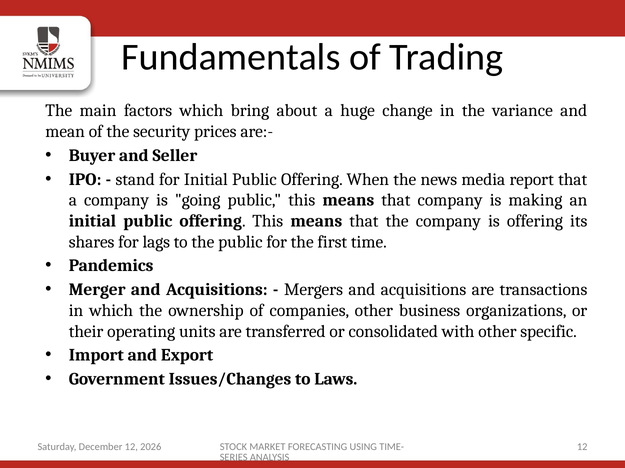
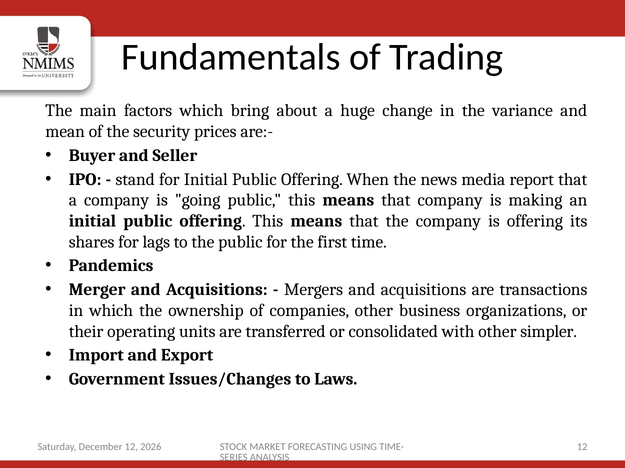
specific: specific -> simpler (549, 332)
